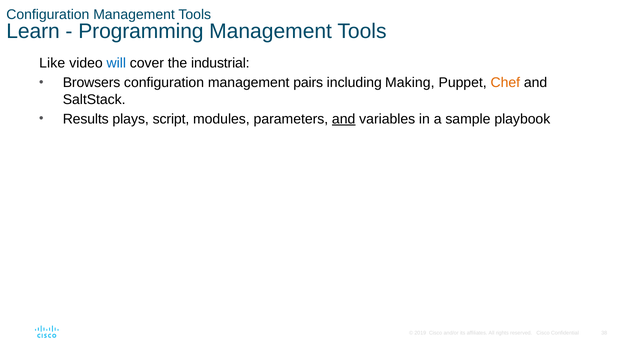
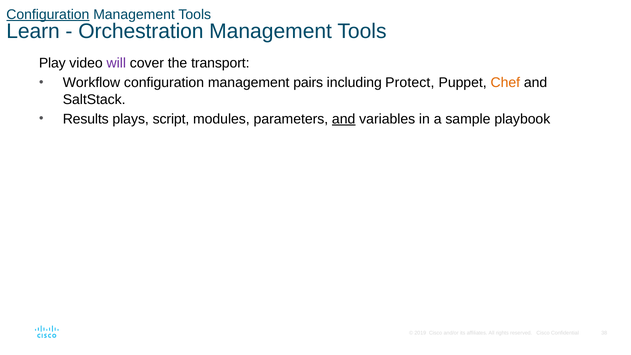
Configuration underline: none -> present (48, 15)
Programming: Programming -> Orchestration (141, 31)
Like: Like -> Play (52, 63)
will colour: blue -> purple (116, 63)
industrial: industrial -> transport (220, 63)
Browsers: Browsers -> Workflow (91, 83)
Making: Making -> Protect (410, 83)
